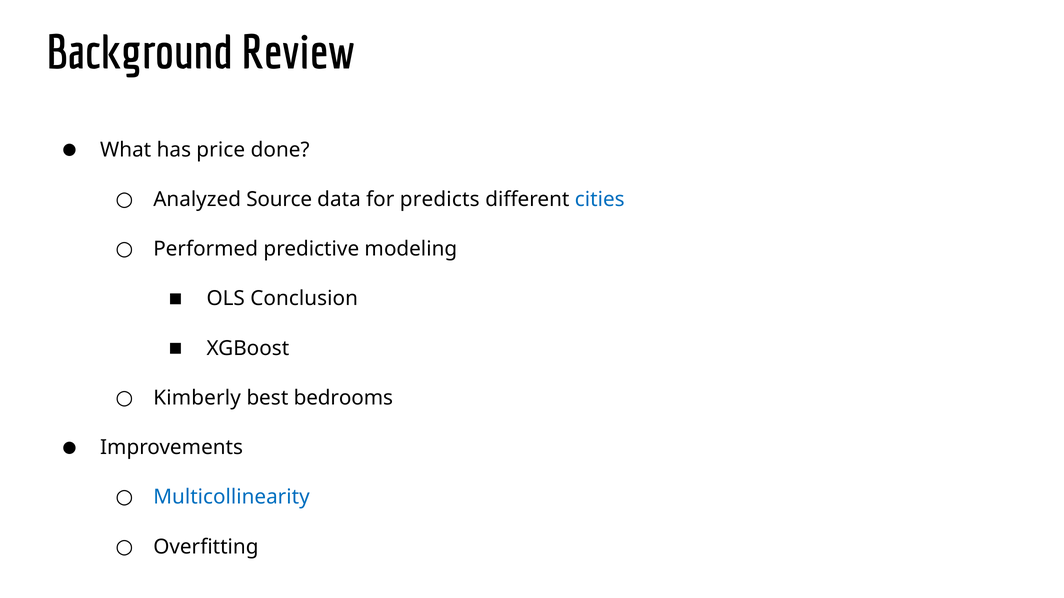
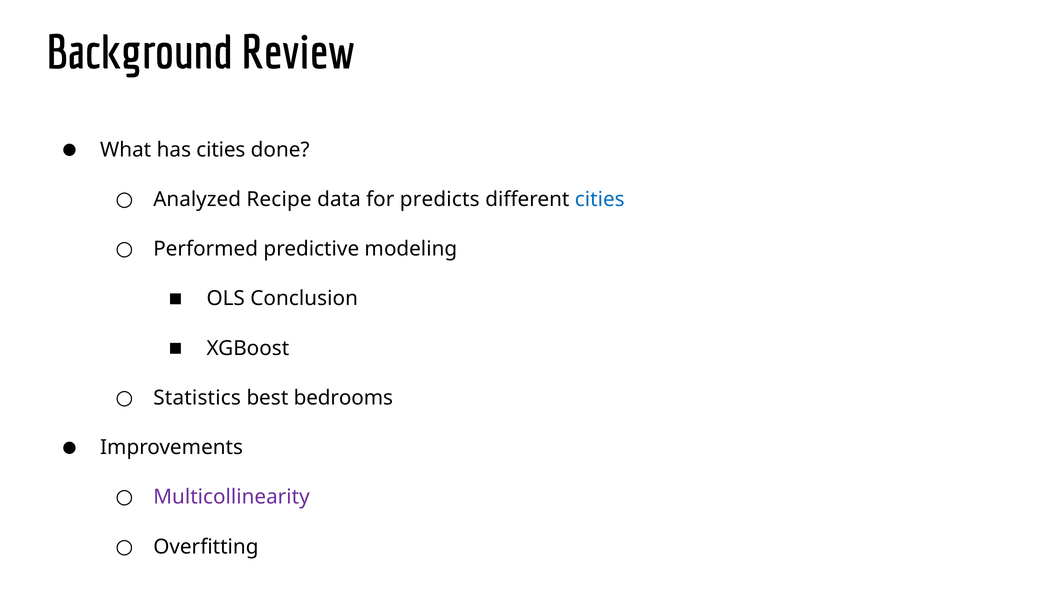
has price: price -> cities (221, 150)
Source: Source -> Recipe (279, 200)
Kimberly: Kimberly -> Statistics (197, 398)
Multicollinearity colour: blue -> purple (232, 498)
